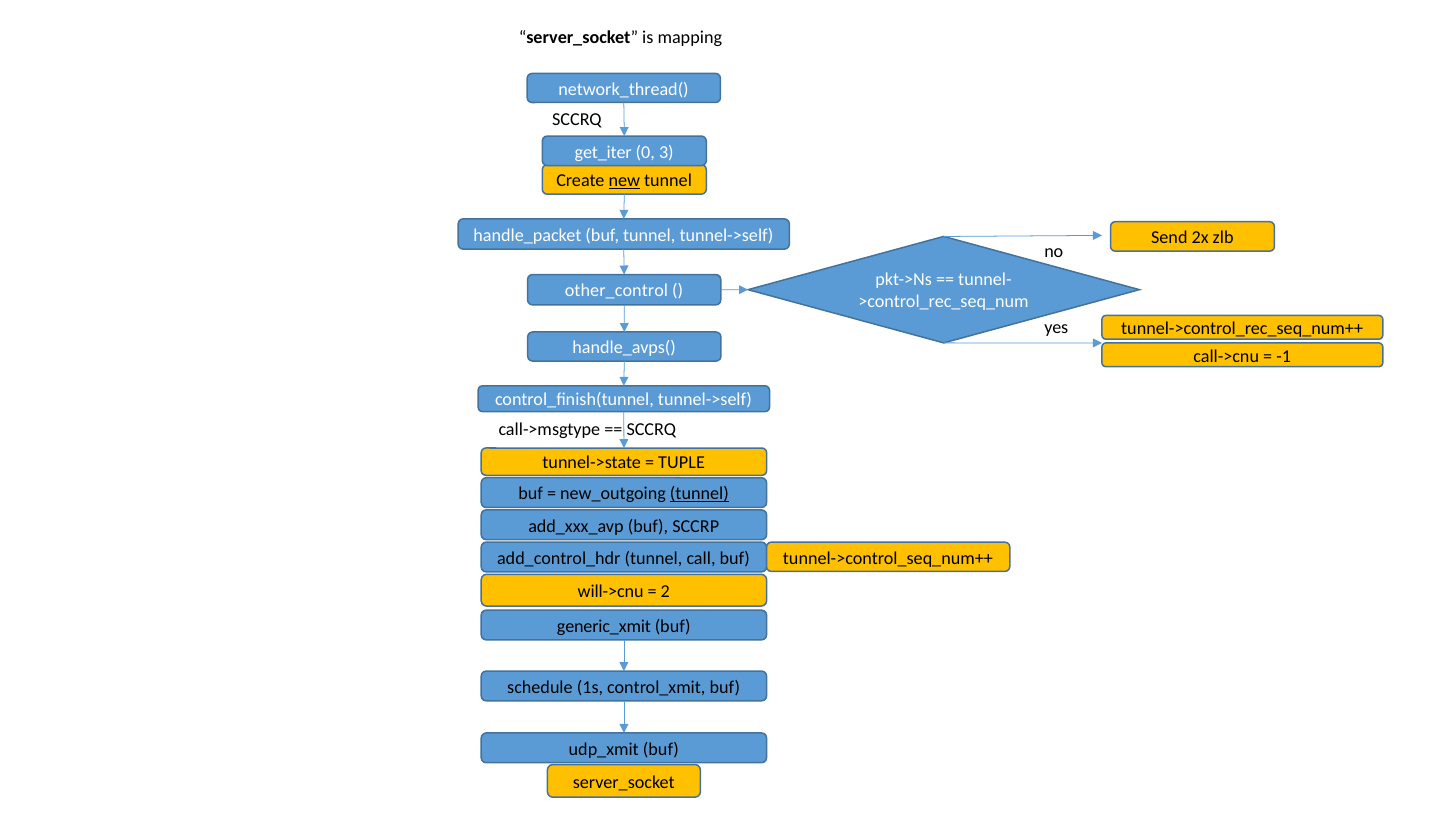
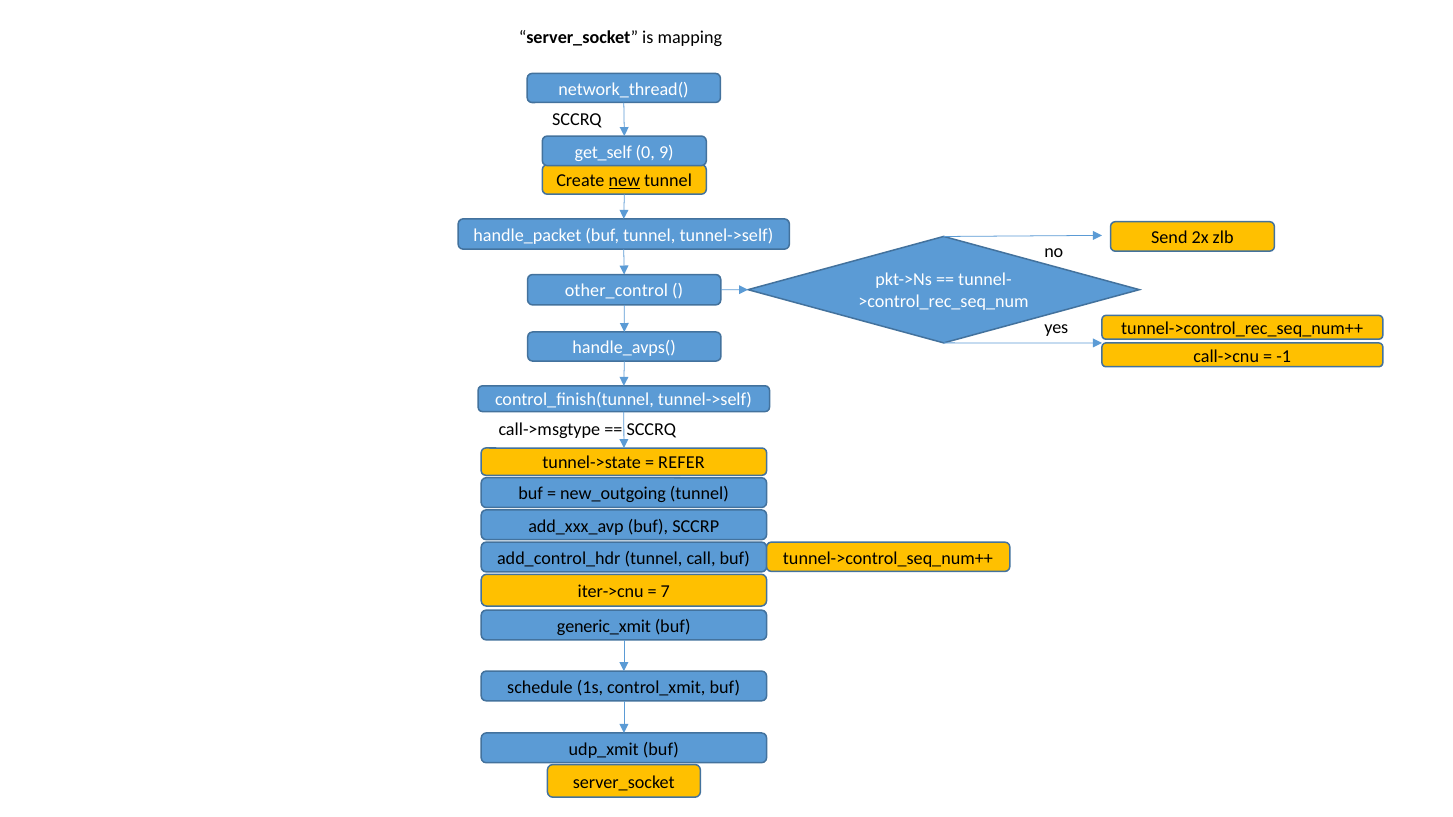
get_iter: get_iter -> get_self (603, 152)
3: 3 -> 9 (666, 152)
TUPLE: TUPLE -> REFER (681, 463)
tunnel underline: present -> none (699, 494)
will->cnu: will->cnu -> iter->cnu (611, 592)
2: 2 -> 7 (665, 592)
